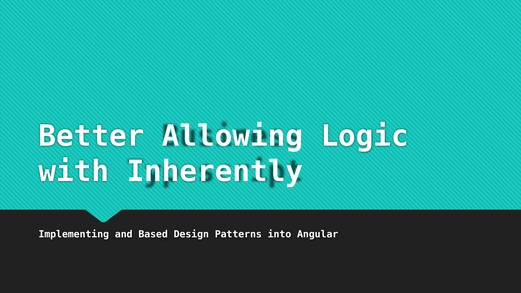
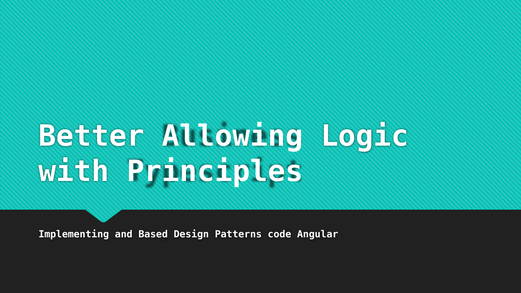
Inherently: Inherently -> Principles (215, 171)
into: into -> code (279, 234)
